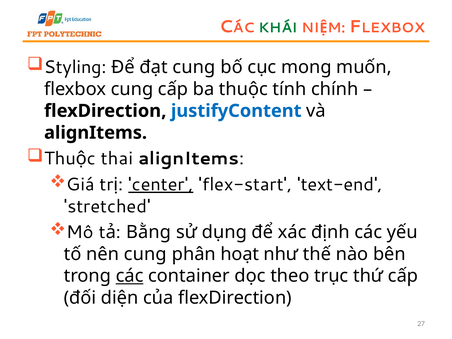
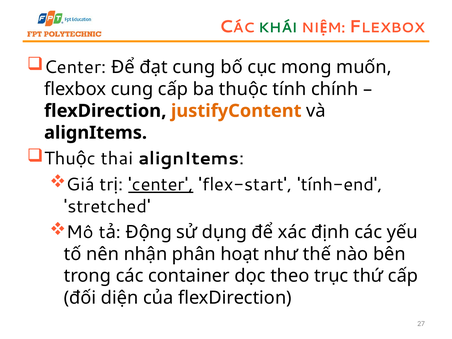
Styling: Styling -> Center (75, 67)
justifyContent colour: blue -> orange (236, 111)
text-end: text-end -> tính-end (340, 184)
Bằng: Bằng -> Động (149, 232)
nên cung: cung -> nhận (145, 254)
các underline: present -> none (130, 276)
